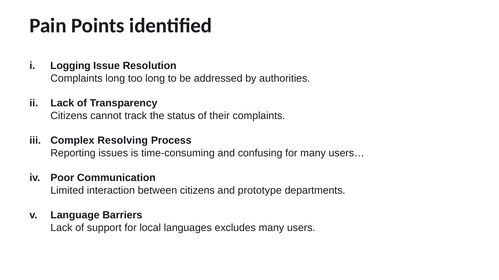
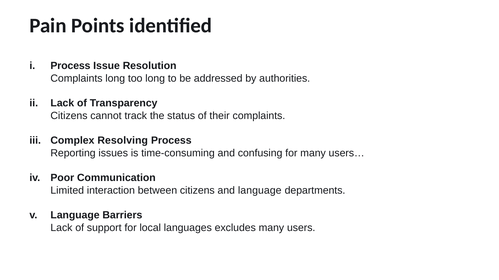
Logging: Logging -> Process (70, 66)
and prototype: prototype -> language (260, 191)
